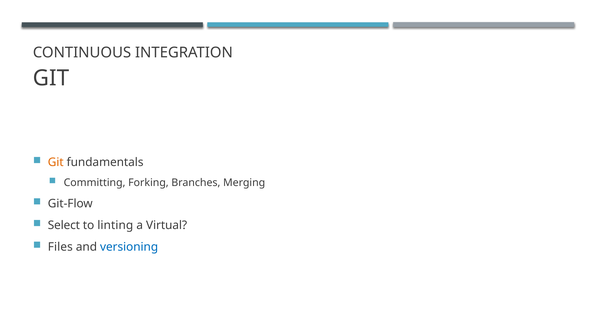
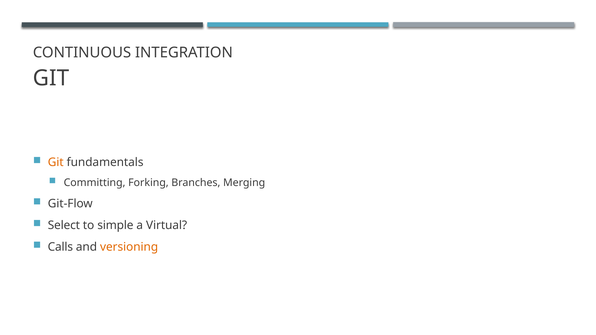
linting: linting -> simple (115, 225)
Files: Files -> Calls (60, 247)
versioning colour: blue -> orange (129, 247)
